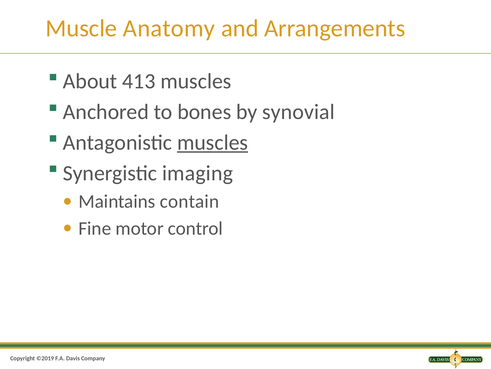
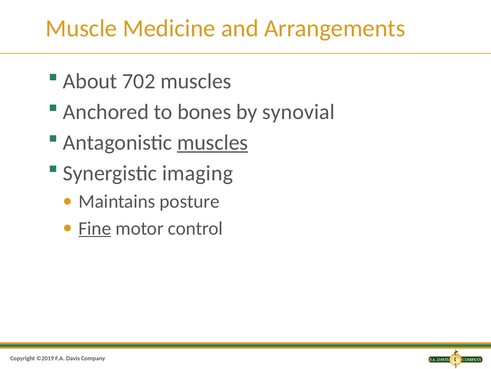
Anatomy: Anatomy -> Medicine (169, 28)
413: 413 -> 702 (139, 81)
contain: contain -> posture (190, 201)
Fine underline: none -> present (95, 228)
